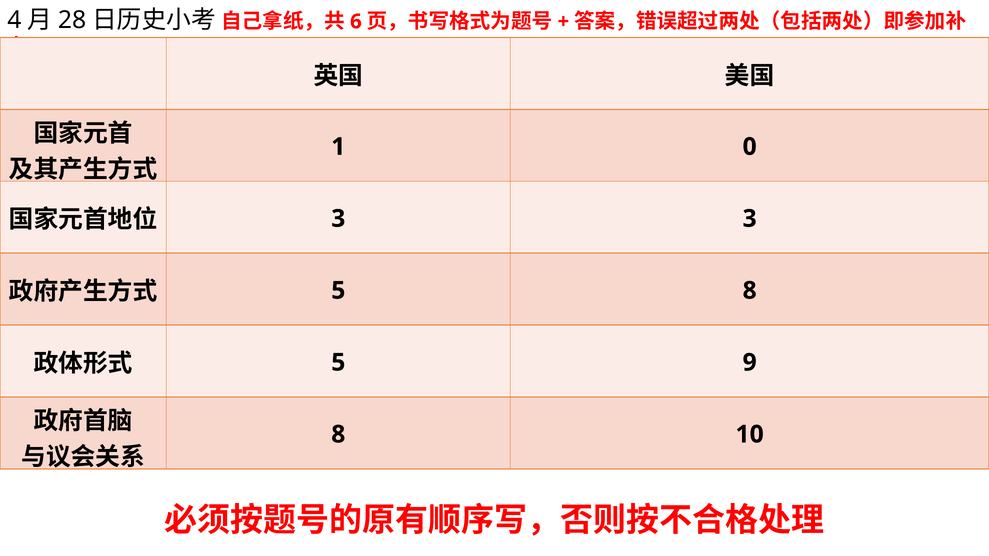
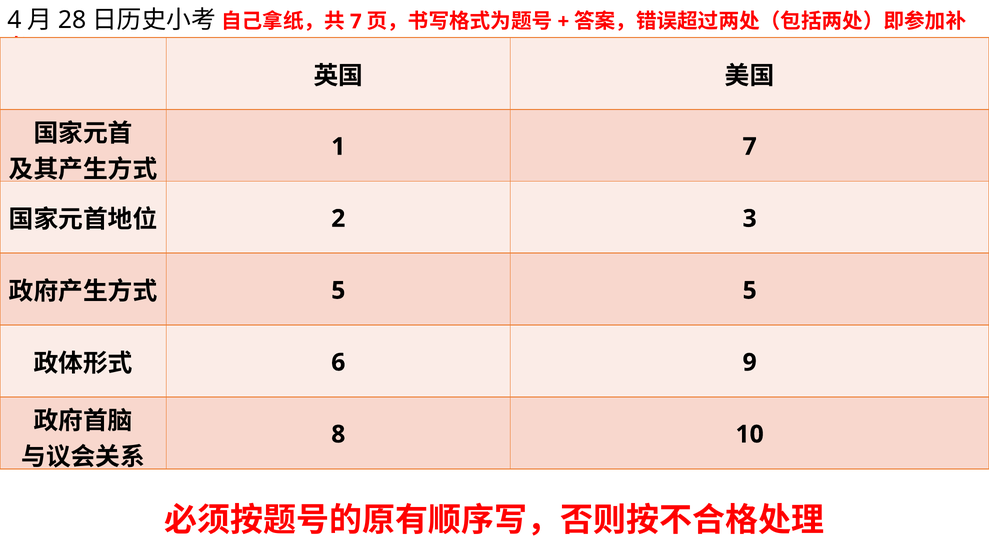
6: 6 -> 7 (356, 22)
1 0: 0 -> 7 (750, 147)
3: 3 -> 2 (338, 219)
5 8: 8 -> 5 (750, 291)
5: 5 -> 6 (338, 363)
